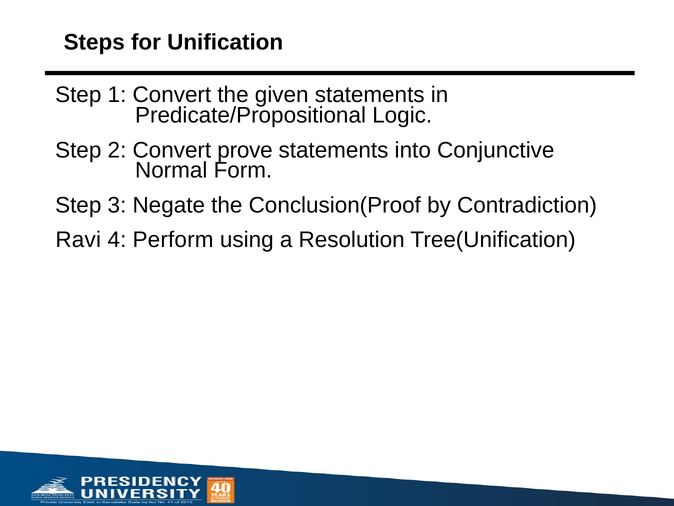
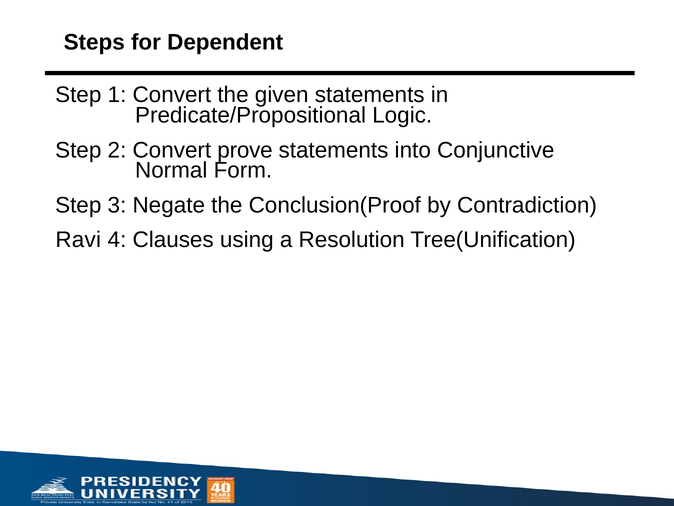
Unification: Unification -> Dependent (225, 42)
Perform: Perform -> Clauses (173, 240)
